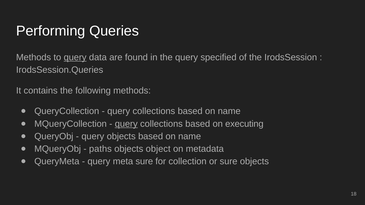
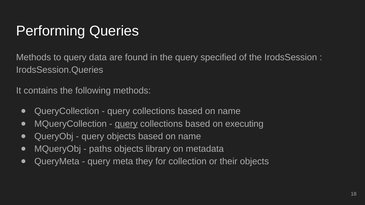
query underline: present -> none (75, 57)
object: object -> library (158, 149)
meta sure: sure -> they (144, 162)
or sure: sure -> their (229, 162)
